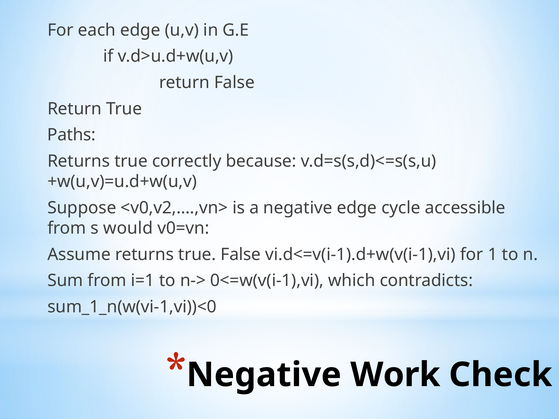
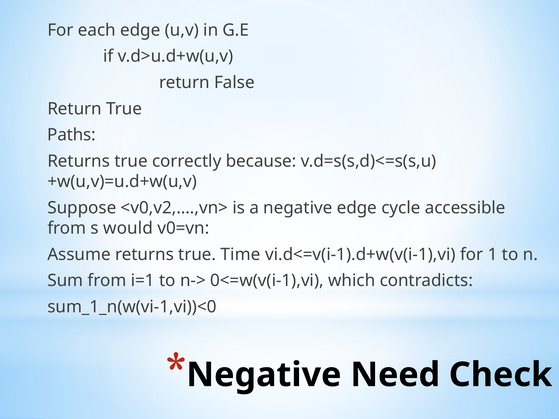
true False: False -> Time (241, 255)
Work: Work -> Need (395, 375)
